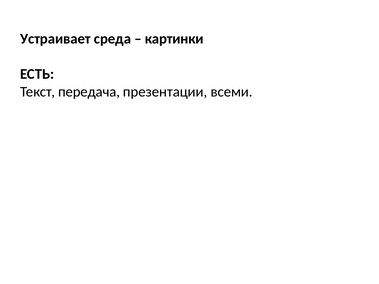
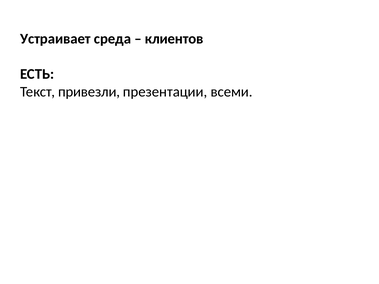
картинки: картинки -> клиентов (174, 39)
передача: передача -> привезли (89, 92)
